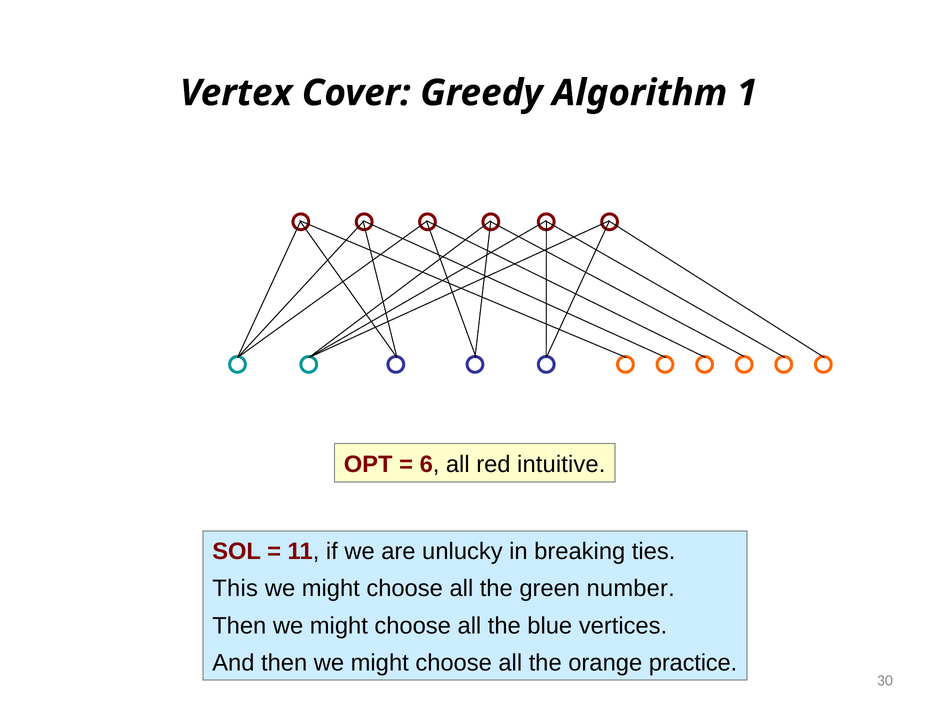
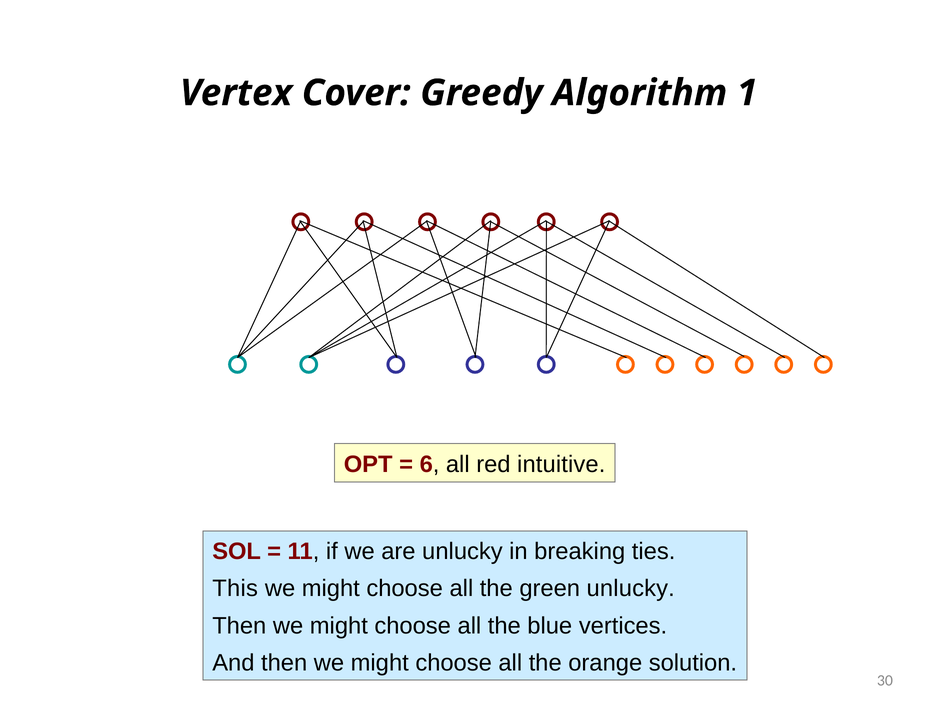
green number: number -> unlucky (631, 588)
practice: practice -> solution (693, 662)
